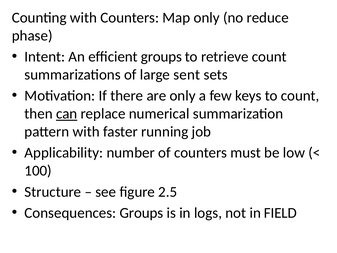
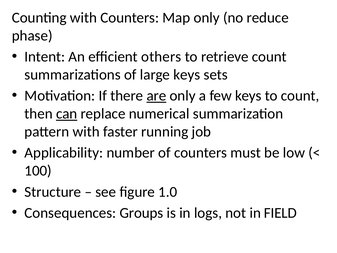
efficient groups: groups -> others (161, 57)
large sent: sent -> keys (187, 75)
are underline: none -> present (156, 96)
2.5: 2.5 -> 1.0 (168, 192)
